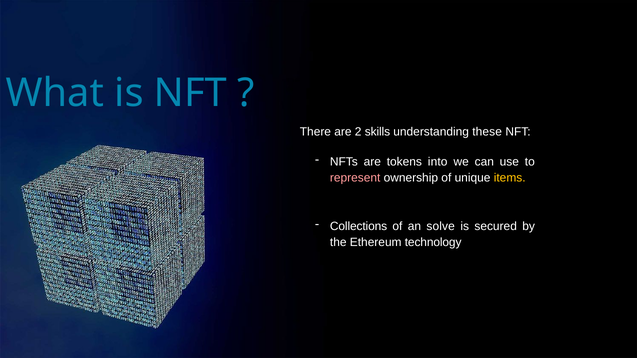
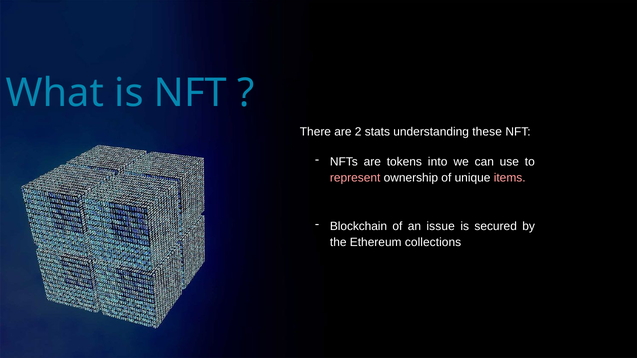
skills: skills -> stats (377, 132)
items colour: yellow -> pink (510, 178)
Collections: Collections -> Blockchain (359, 227)
solve: solve -> issue (441, 227)
technology: technology -> collections (433, 243)
